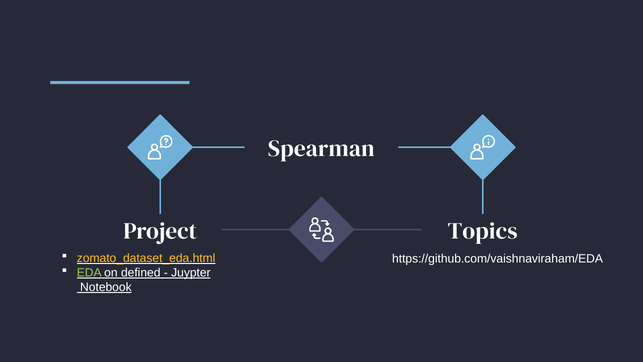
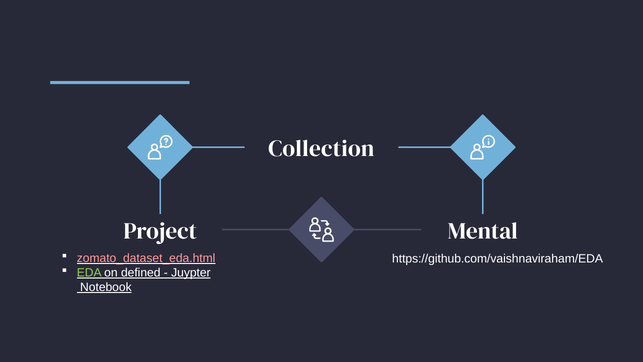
Spearman: Spearman -> Collection (321, 149)
Topics: Topics -> Mental (483, 231)
zomato_dataset_eda.html colour: yellow -> pink (146, 258)
